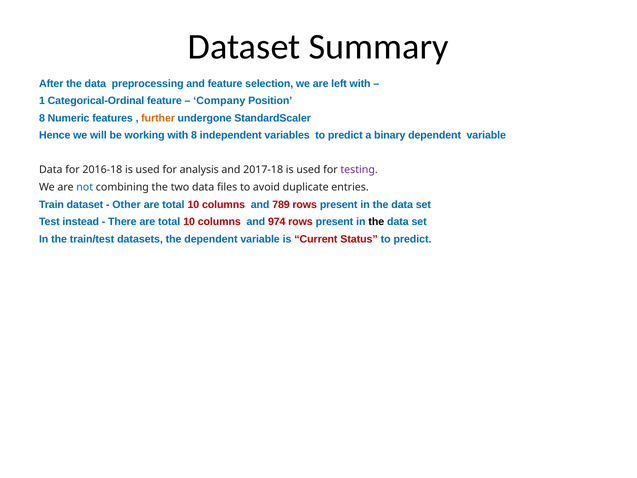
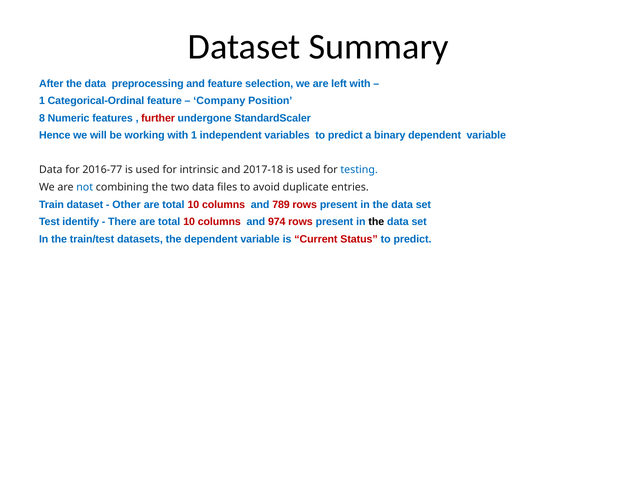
further colour: orange -> red (158, 118)
with 8: 8 -> 1 (194, 135)
2016-18: 2016-18 -> 2016-77 (102, 170)
analysis: analysis -> intrinsic (199, 170)
testing colour: purple -> blue (359, 170)
instead: instead -> identify (81, 222)
